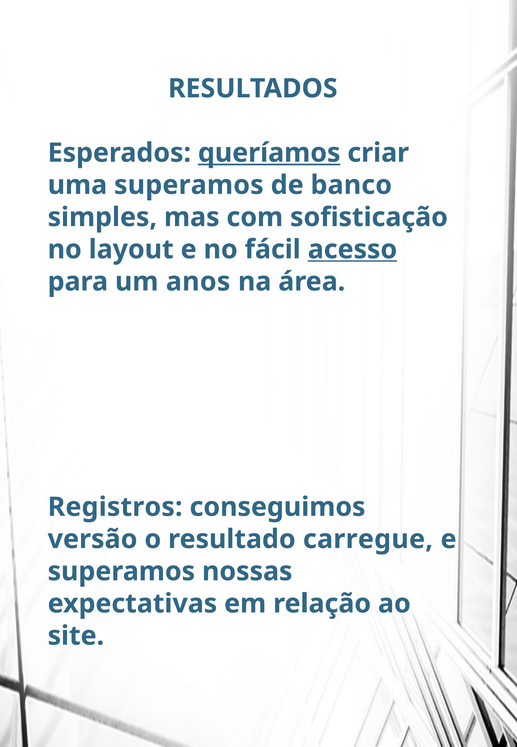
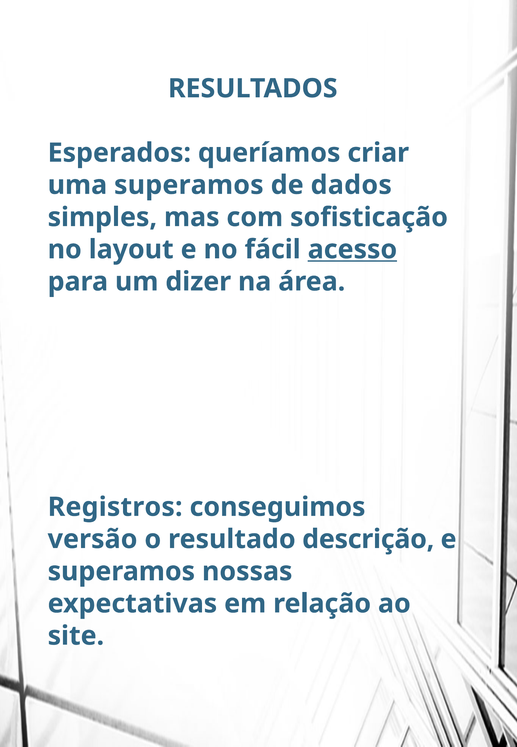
queríamos underline: present -> none (269, 153)
banco: banco -> dados (351, 185)
anos: anos -> dizer (198, 282)
carregue: carregue -> descrição (368, 539)
